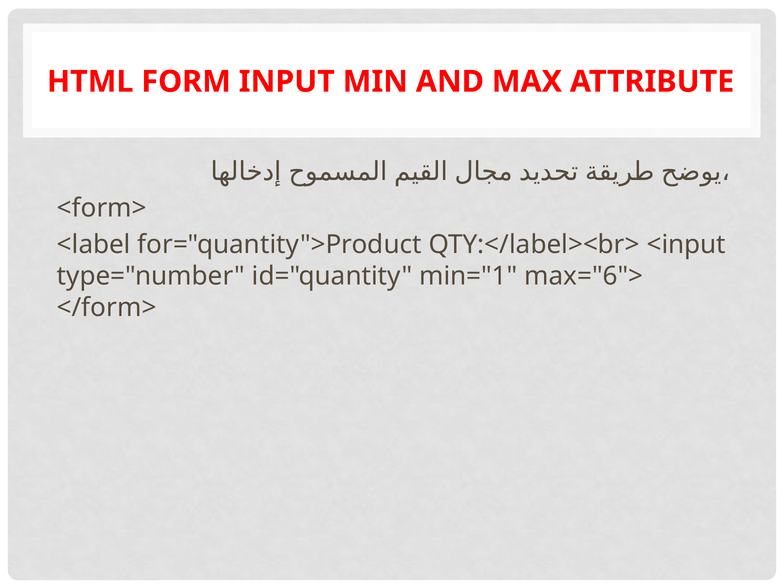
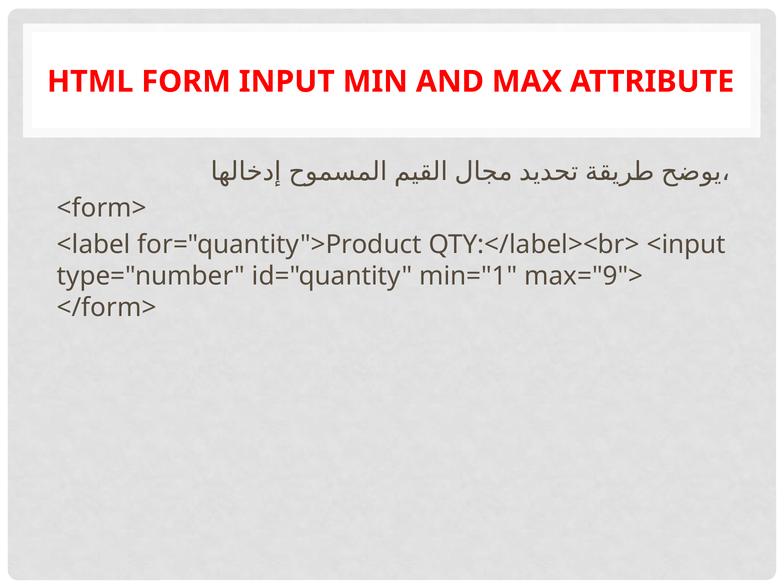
max="6">: max="6"> -> max="9"> (584, 276)
